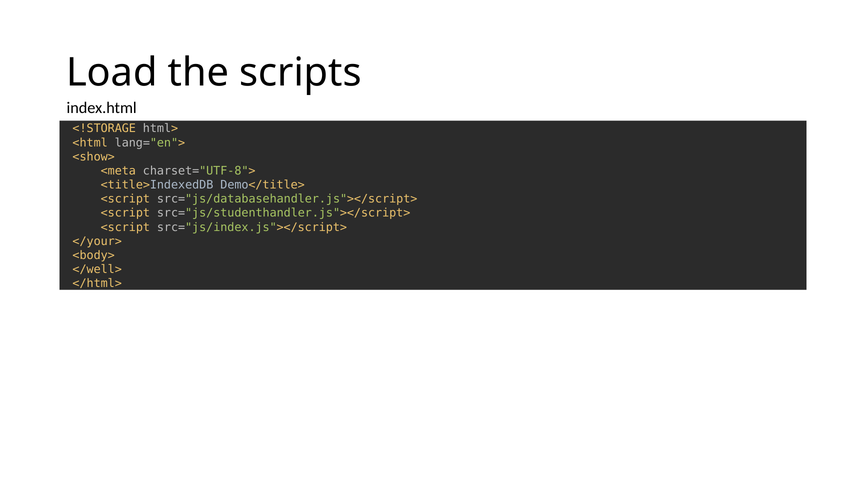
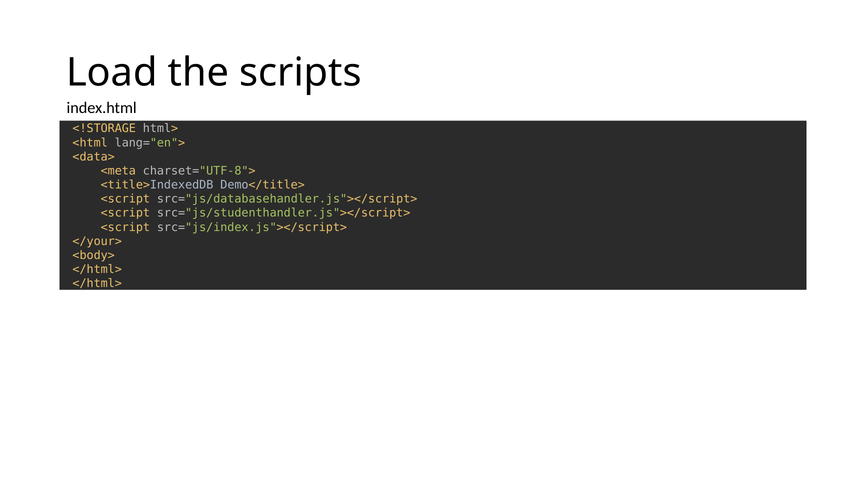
<show>: <show> -> <data> (94, 157)
</well>: </well> -> </html> (97, 270)
